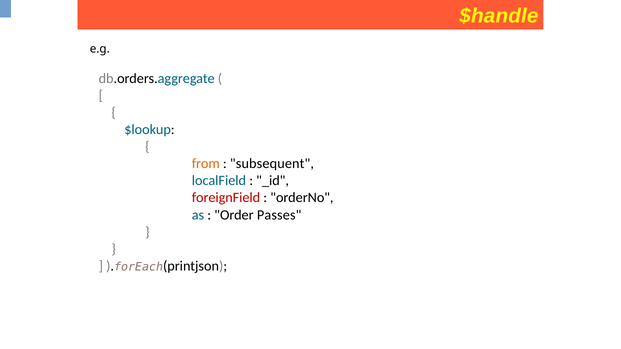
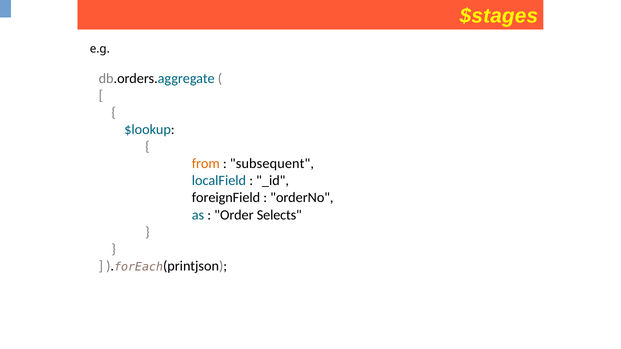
$handle: $handle -> $stages (499, 16)
foreignField colour: red -> black (226, 198)
Passes: Passes -> Selects (279, 215)
